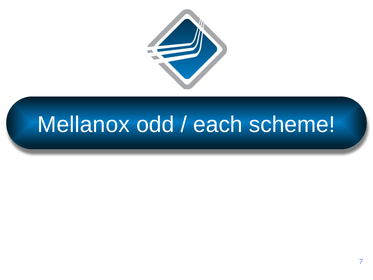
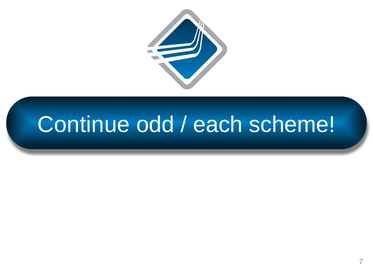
Mellanox: Mellanox -> Continue (84, 124)
